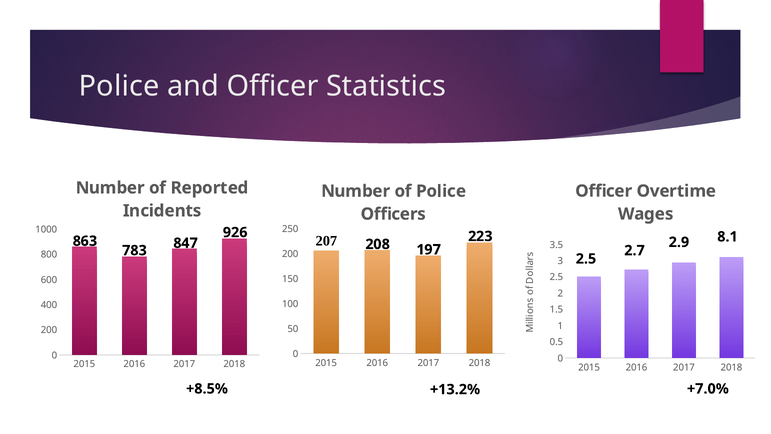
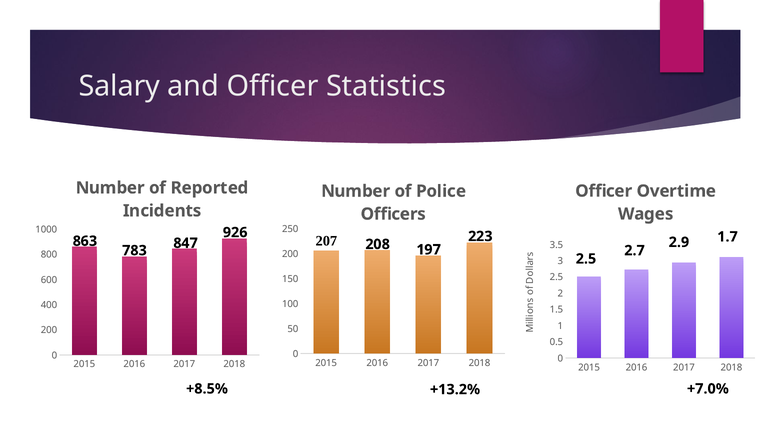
Police: Police -> Salary (119, 86)
8.1: 8.1 -> 1.7 (727, 237)
